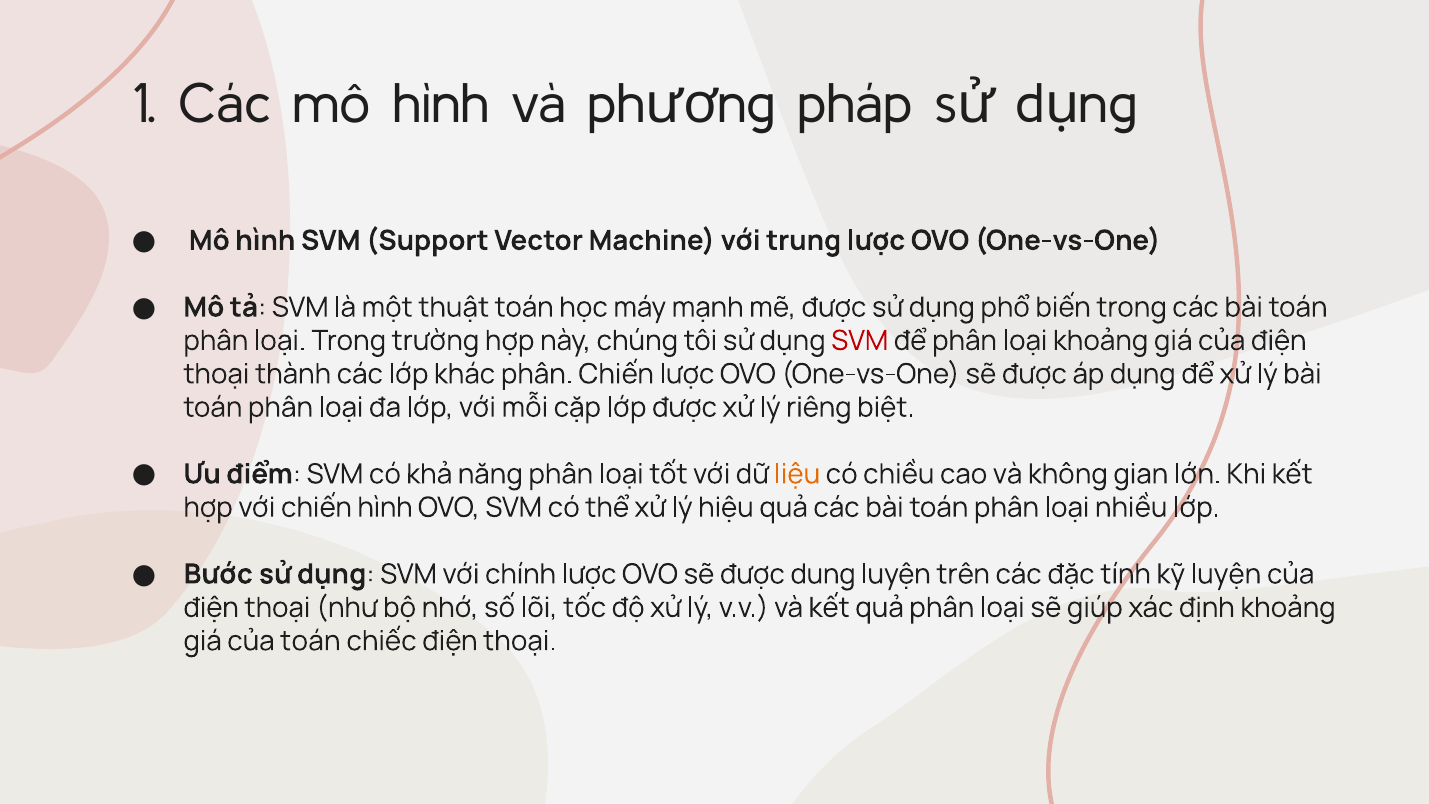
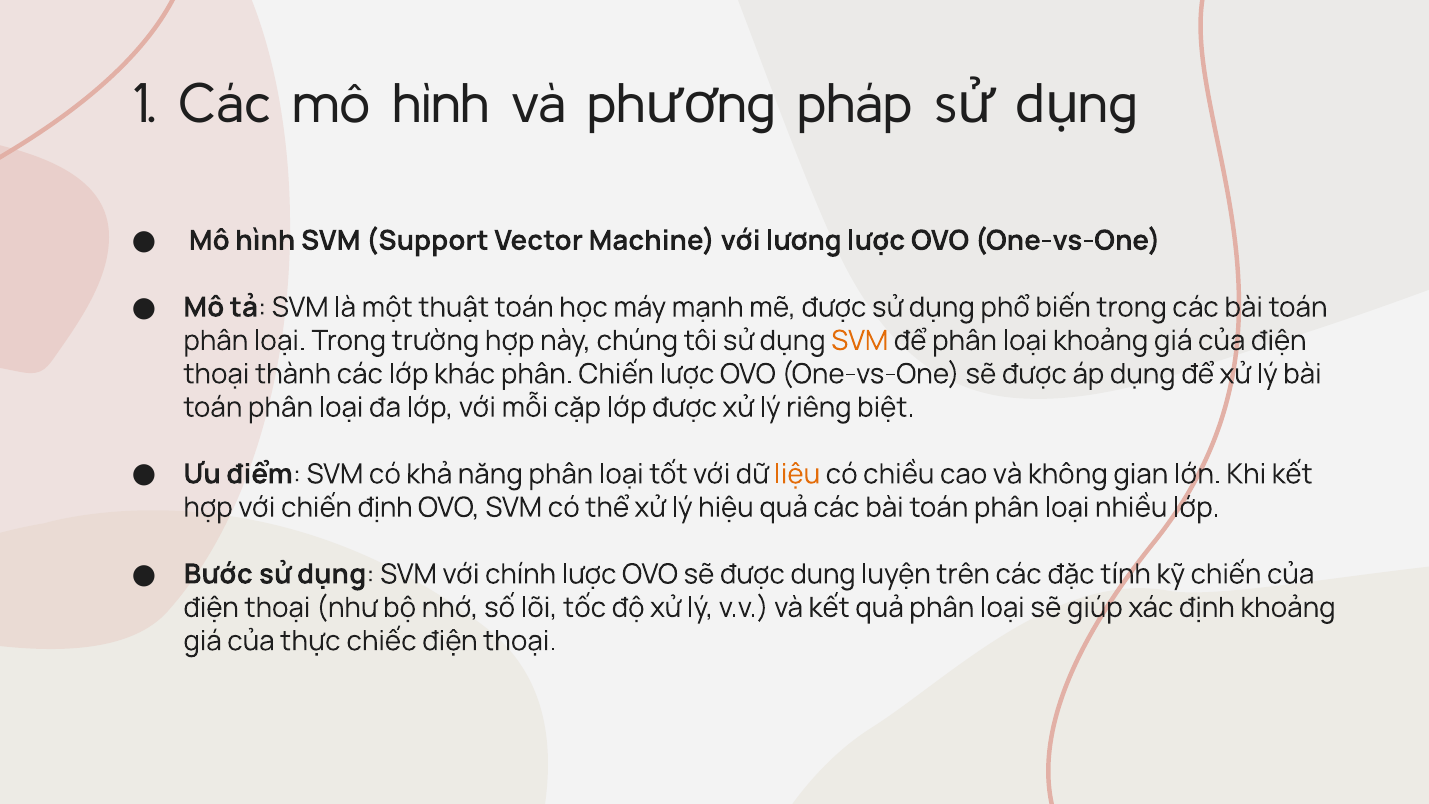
trung: trung -> lương (804, 241)
SVM colour: red -> orange (860, 341)
chiến hình: hình -> định (385, 507)
kỹ luyện: luyện -> chiến (1226, 574)
của toán: toán -> thực (310, 641)
